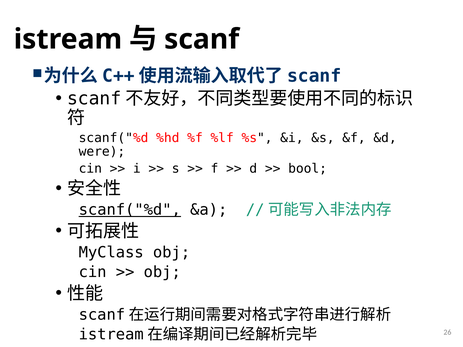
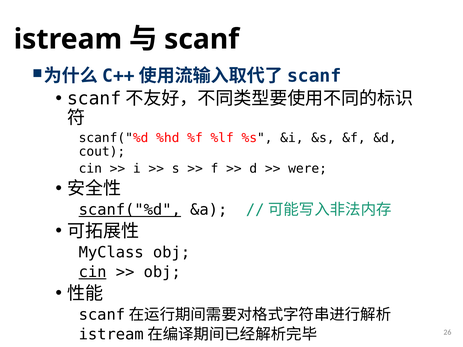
were: were -> cout (102, 152)
bool: bool -> were (308, 169)
cin underline: none -> present (93, 272)
